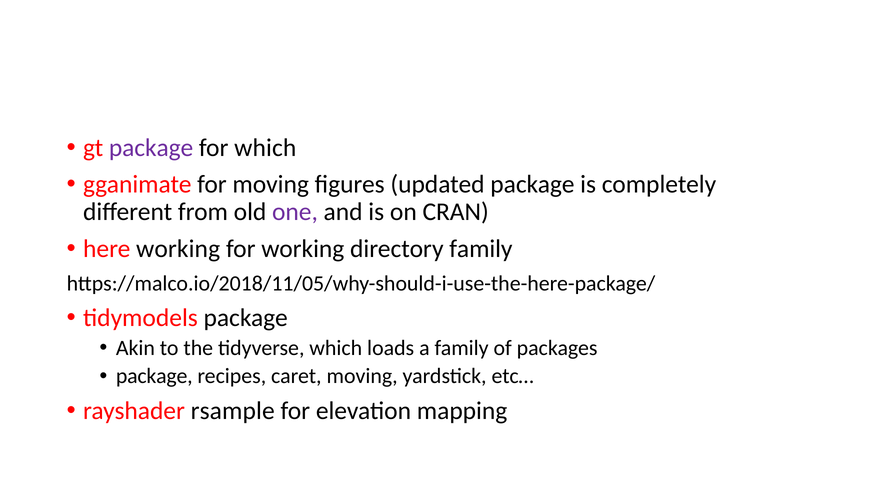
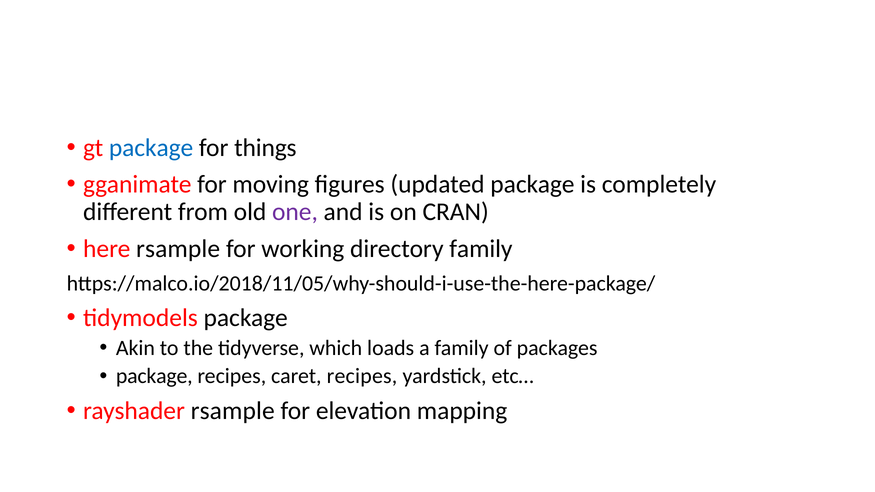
package colour: purple -> blue (151, 148)
for which: which -> things (265, 148)
here working: working -> rsample (178, 249)
caret moving: moving -> recipes (362, 376)
